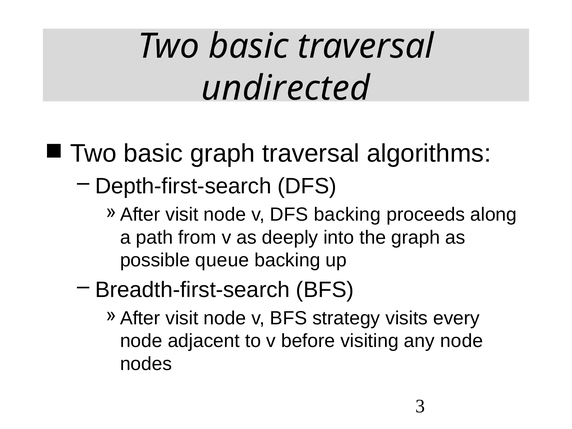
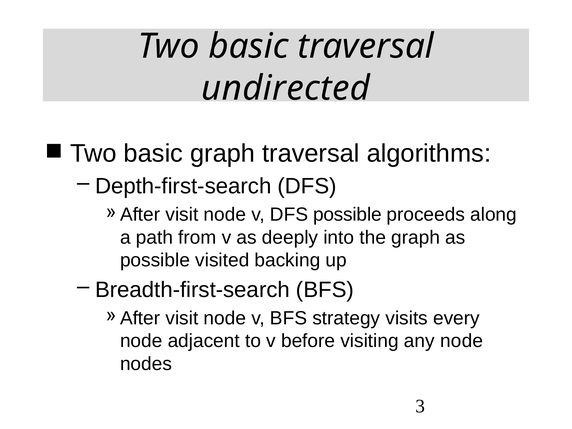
DFS backing: backing -> possible (347, 215)
queue: queue -> visited (222, 260)
